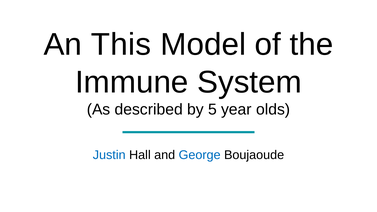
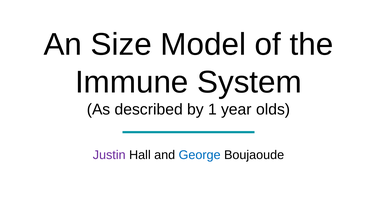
This: This -> Size (121, 45)
5: 5 -> 1 (212, 110)
Justin colour: blue -> purple (109, 155)
